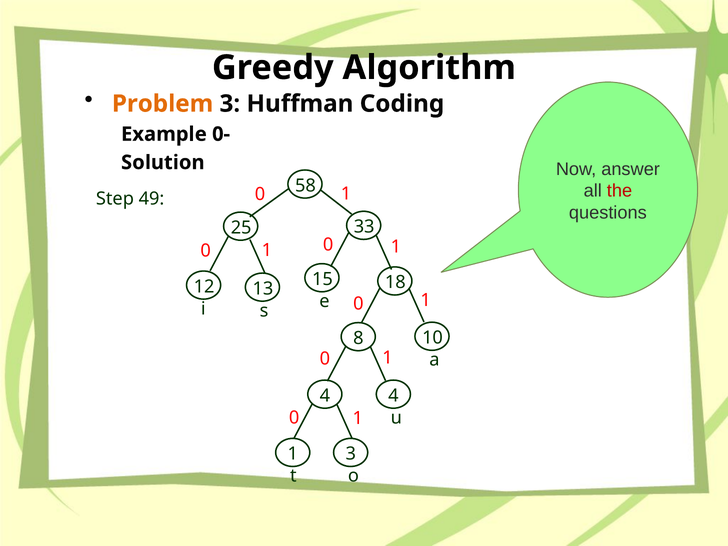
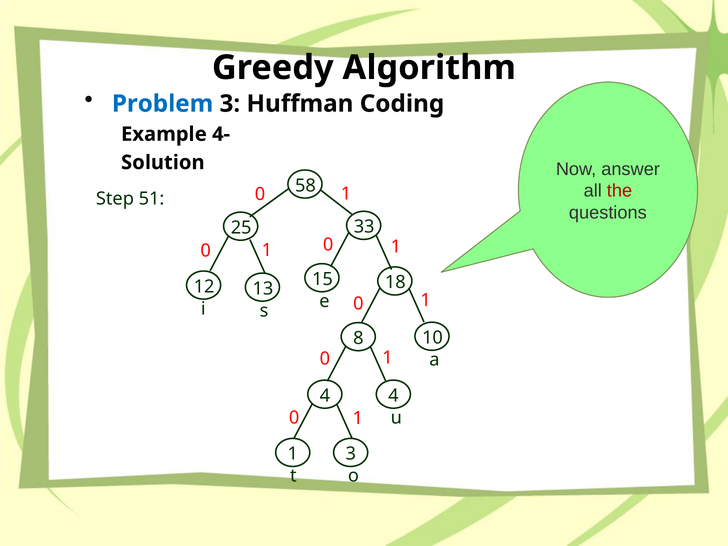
Problem colour: orange -> blue (163, 104)
0-: 0- -> 4- (221, 134)
49: 49 -> 51 (151, 199)
